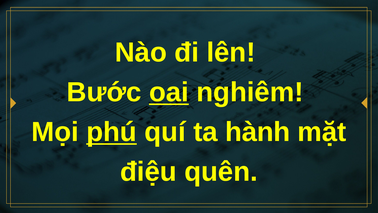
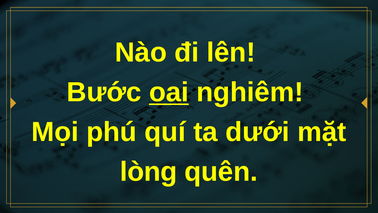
phú underline: present -> none (112, 132)
hành: hành -> dưới (258, 132)
điệu: điệu -> lòng (149, 172)
